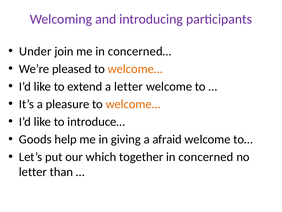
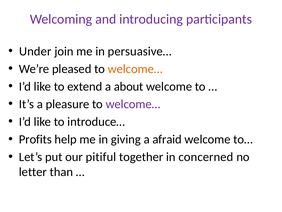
concerned…: concerned… -> persuasive… (140, 51)
a letter: letter -> about (129, 86)
welcome… colour: orange -> purple (133, 104)
Goods: Goods -> Profits (35, 139)
which: which -> pitiful (101, 157)
